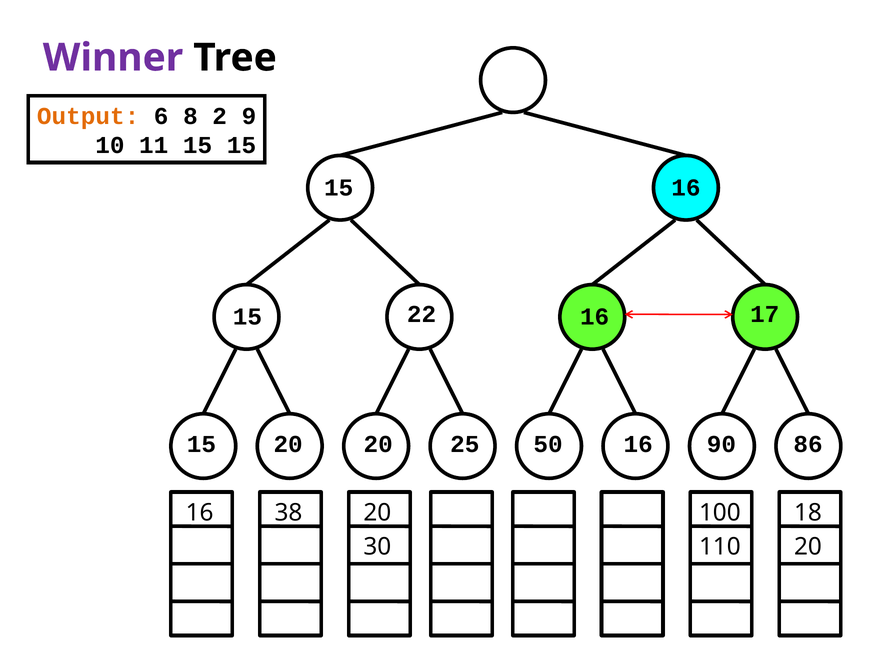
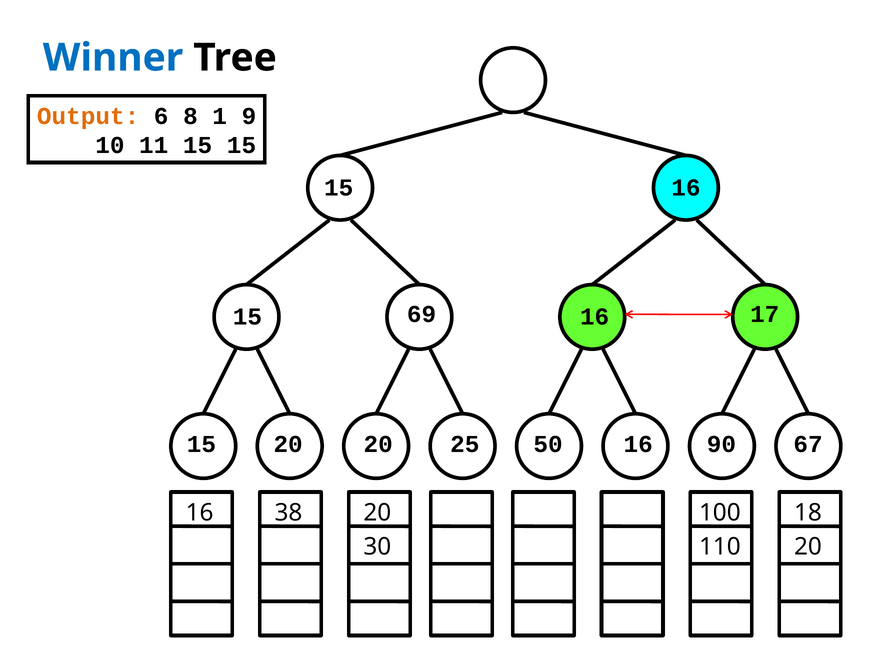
Winner colour: purple -> blue (113, 58)
2: 2 -> 1 (220, 116)
22: 22 -> 69 (422, 315)
86: 86 -> 67 (808, 444)
